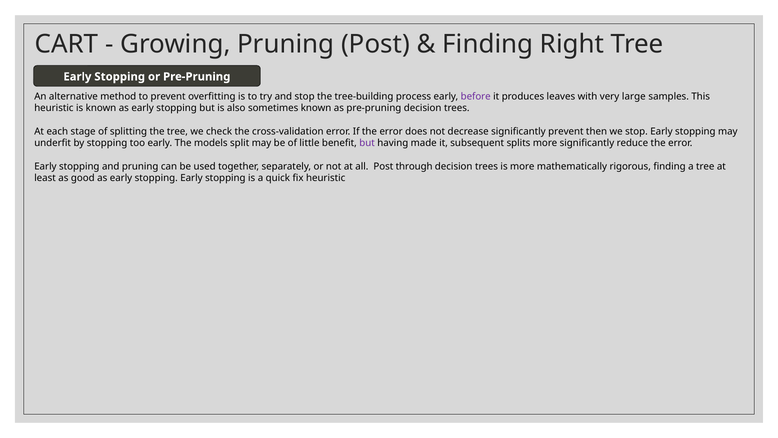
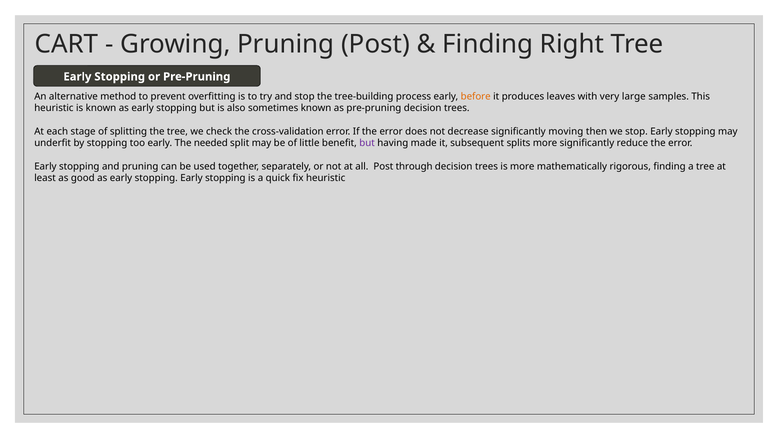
before colour: purple -> orange (476, 96)
significantly prevent: prevent -> moving (566, 131)
models: models -> needed (211, 143)
